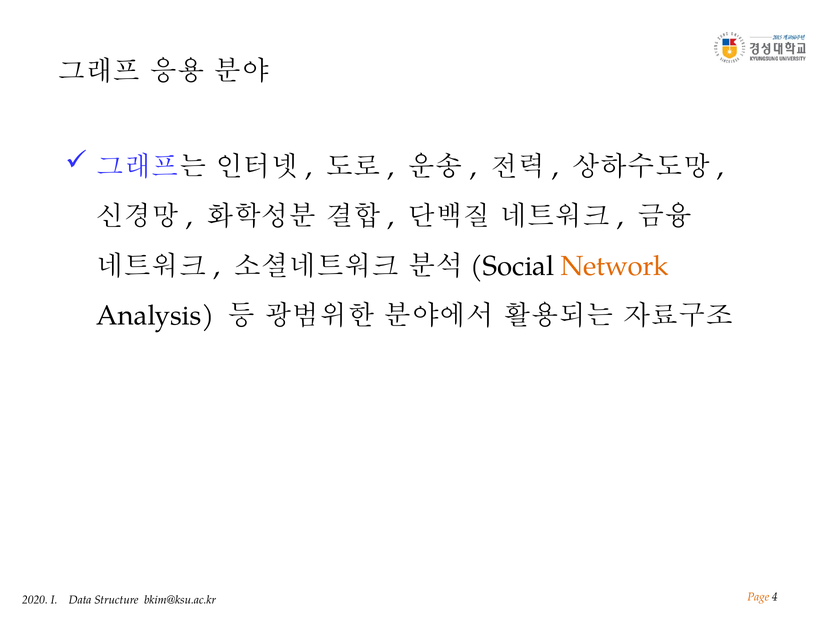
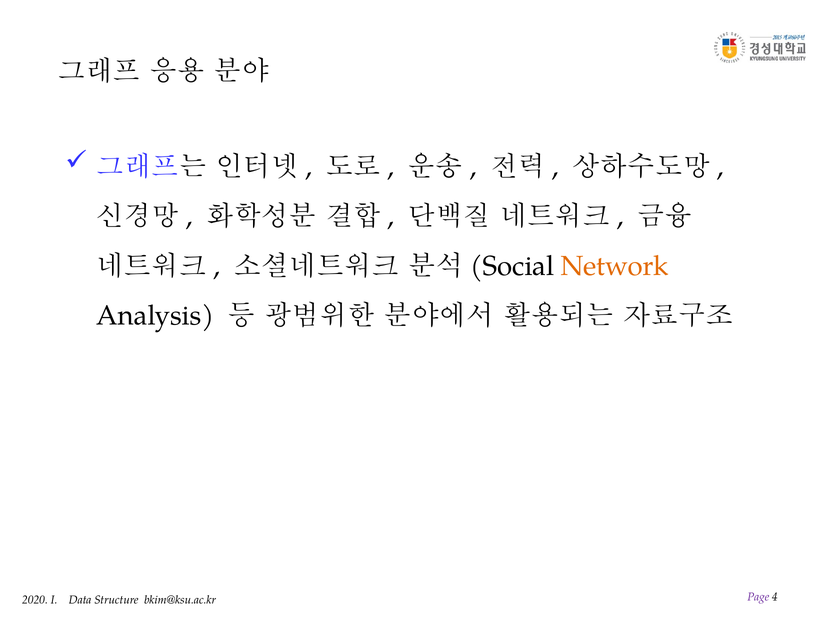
Page colour: orange -> purple (758, 597)
